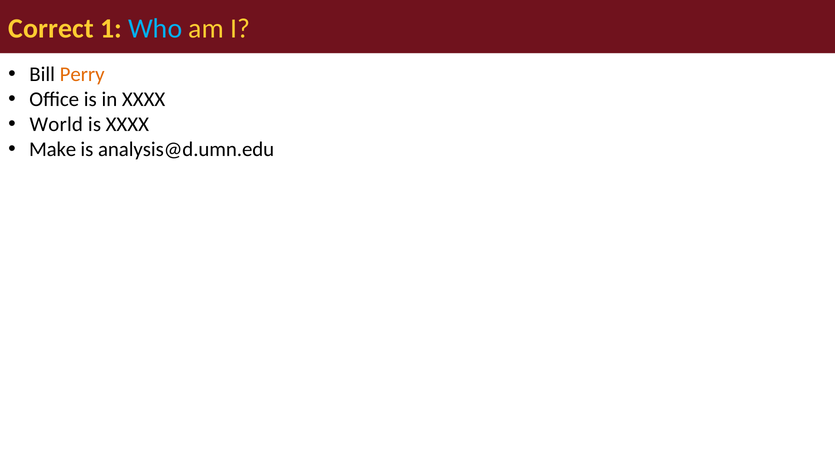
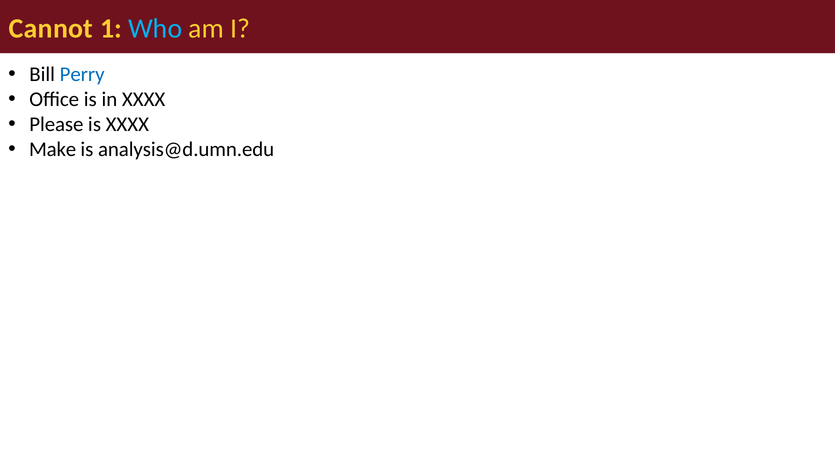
Correct: Correct -> Cannot (51, 29)
Perry colour: orange -> blue (82, 74)
World: World -> Please (56, 124)
